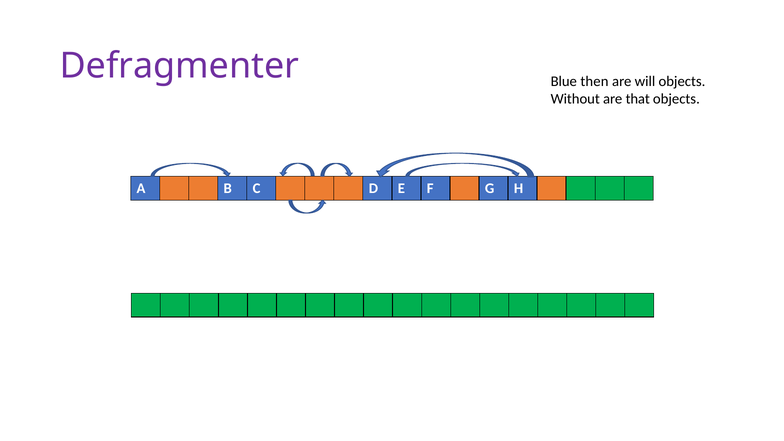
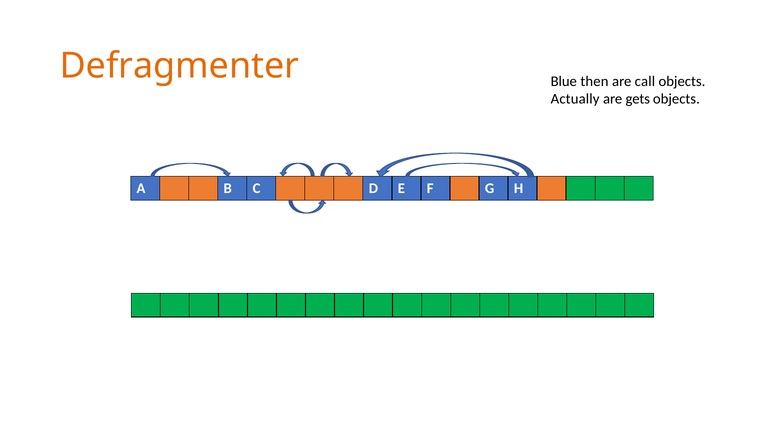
Defragmenter colour: purple -> orange (179, 66)
will: will -> call (645, 81)
Without: Without -> Actually (575, 99)
that: that -> gets (638, 99)
